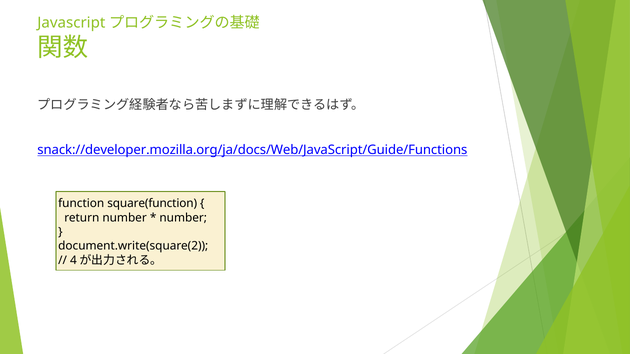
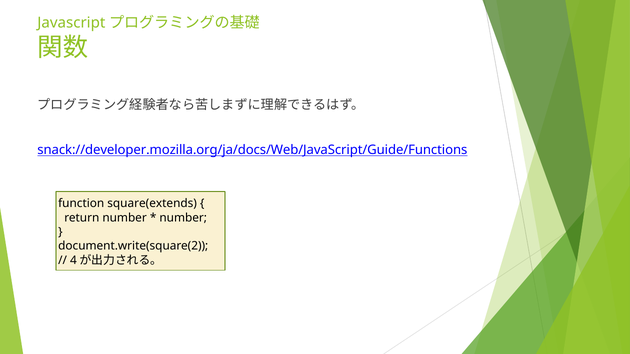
square(function: square(function -> square(extends (152, 204)
